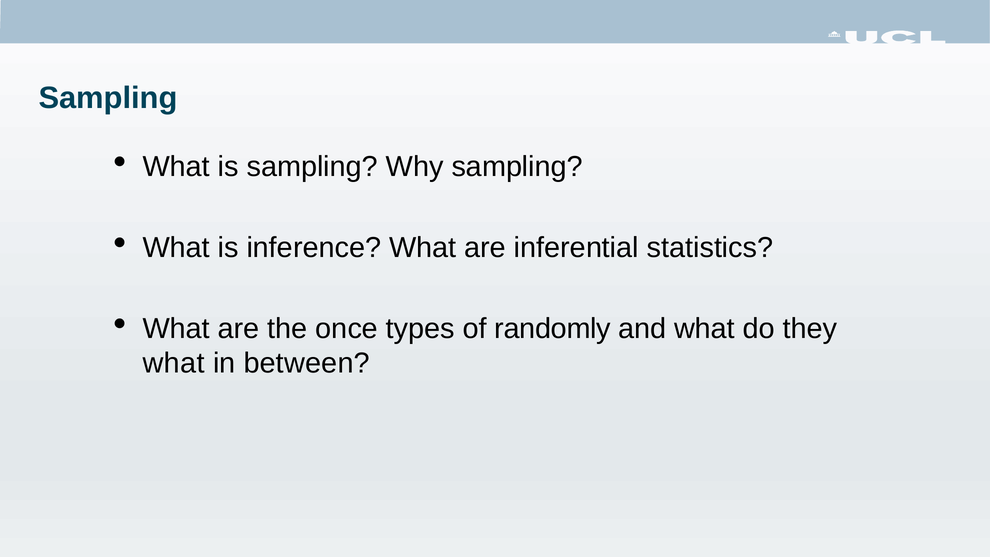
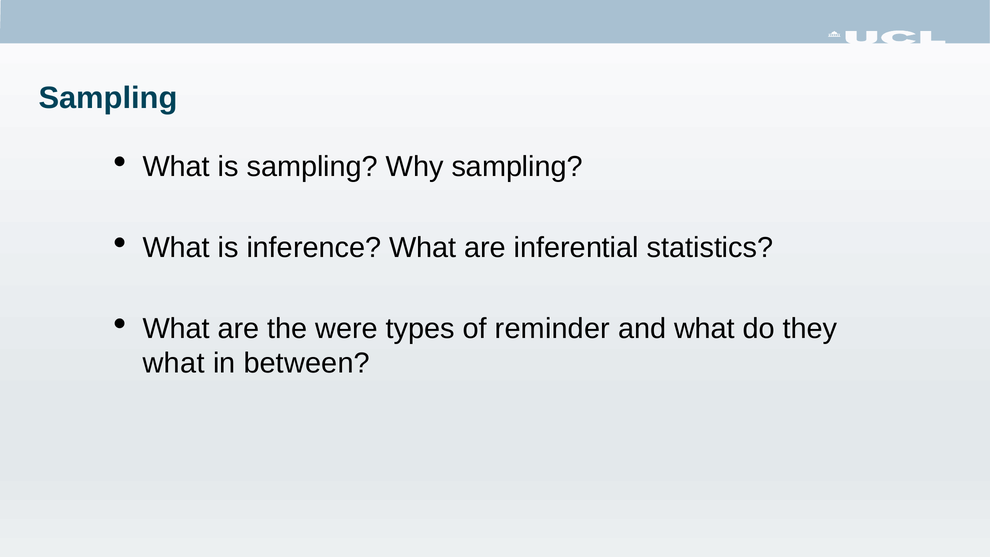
once: once -> were (347, 329)
randomly: randomly -> reminder (552, 329)
